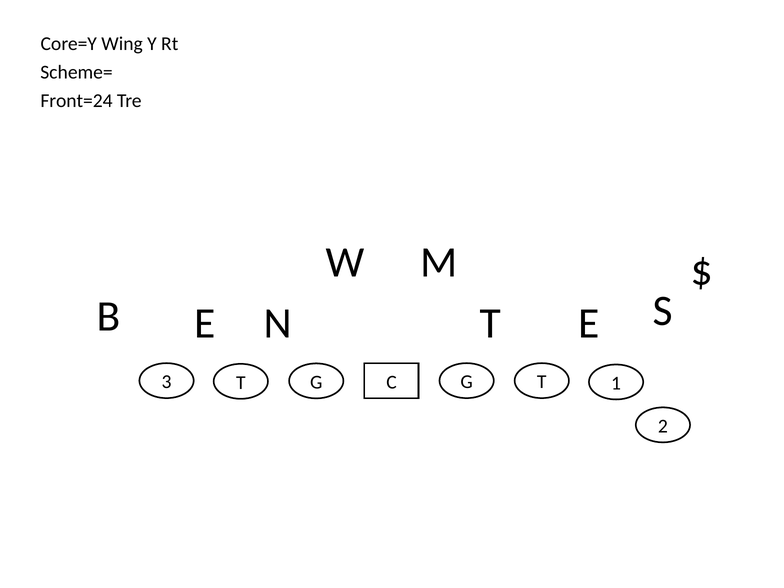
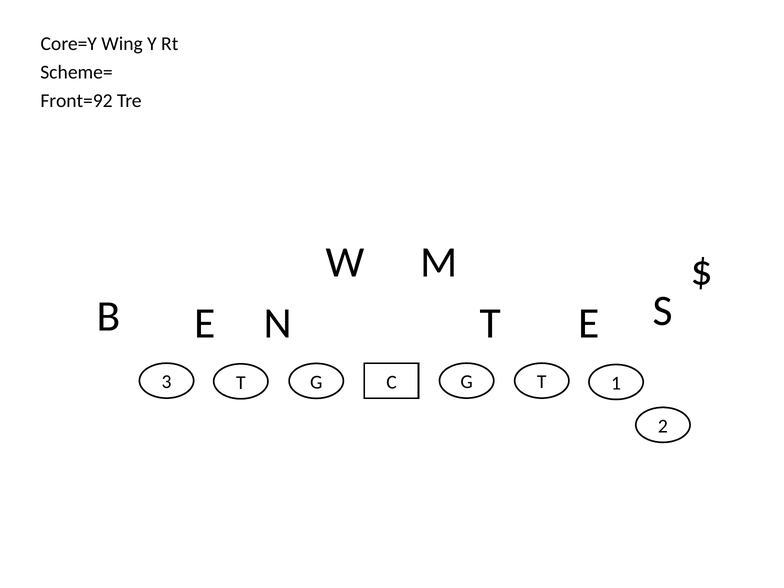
Front=24: Front=24 -> Front=92 (76, 101)
